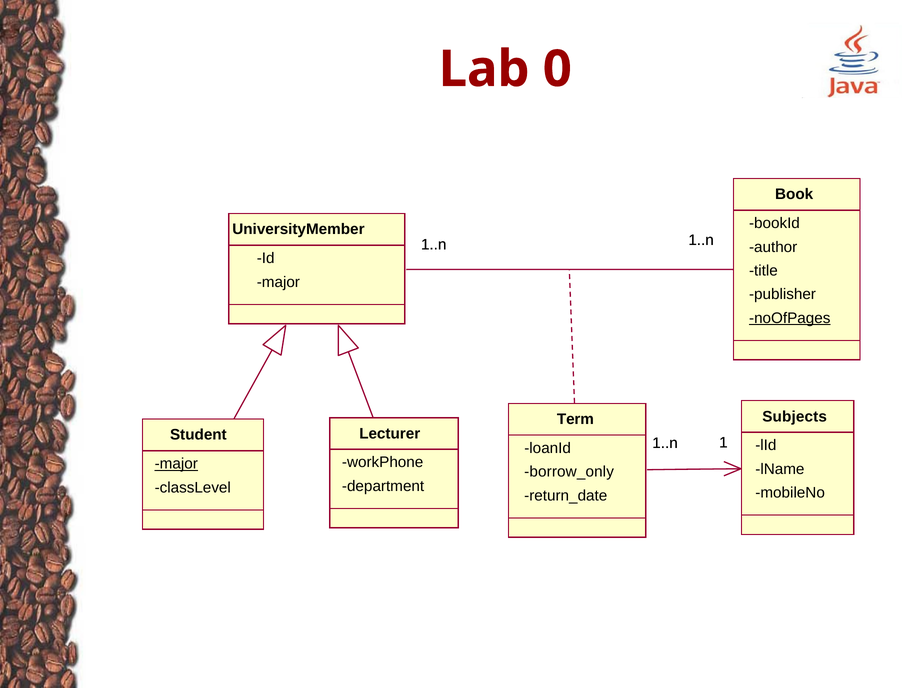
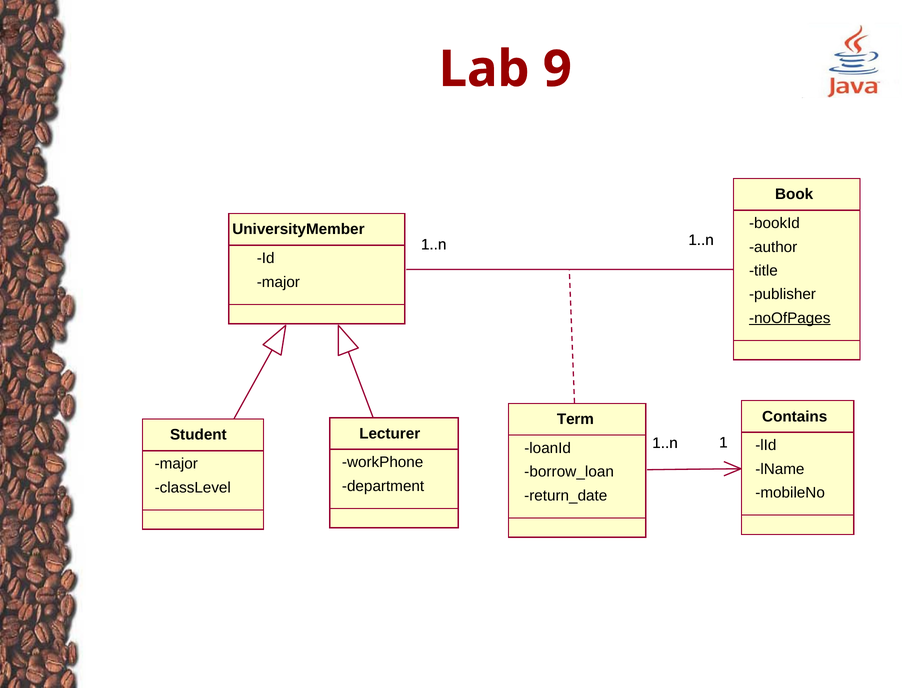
0: 0 -> 9 (557, 69)
Subjects: Subjects -> Contains (795, 416)
major underline: present -> none (176, 464)
borrow_only: borrow_only -> borrow_loan (569, 472)
